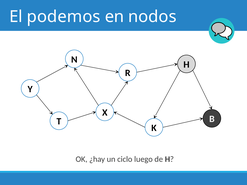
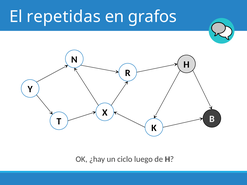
podemos: podemos -> repetidas (64, 17)
nodos: nodos -> grafos (152, 17)
